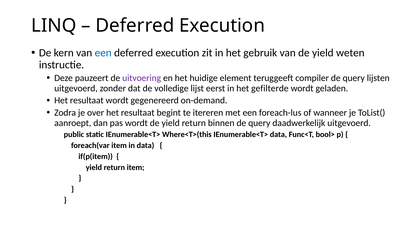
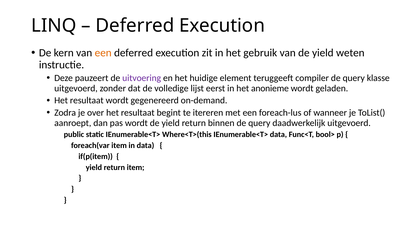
een colour: blue -> orange (103, 53)
lijsten: lijsten -> klasse (378, 78)
gefilterde: gefilterde -> anonieme (270, 88)
